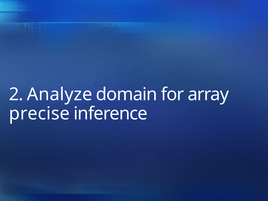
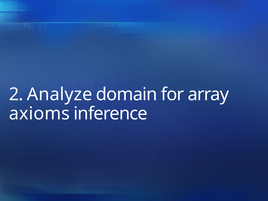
precise: precise -> axioms (39, 114)
